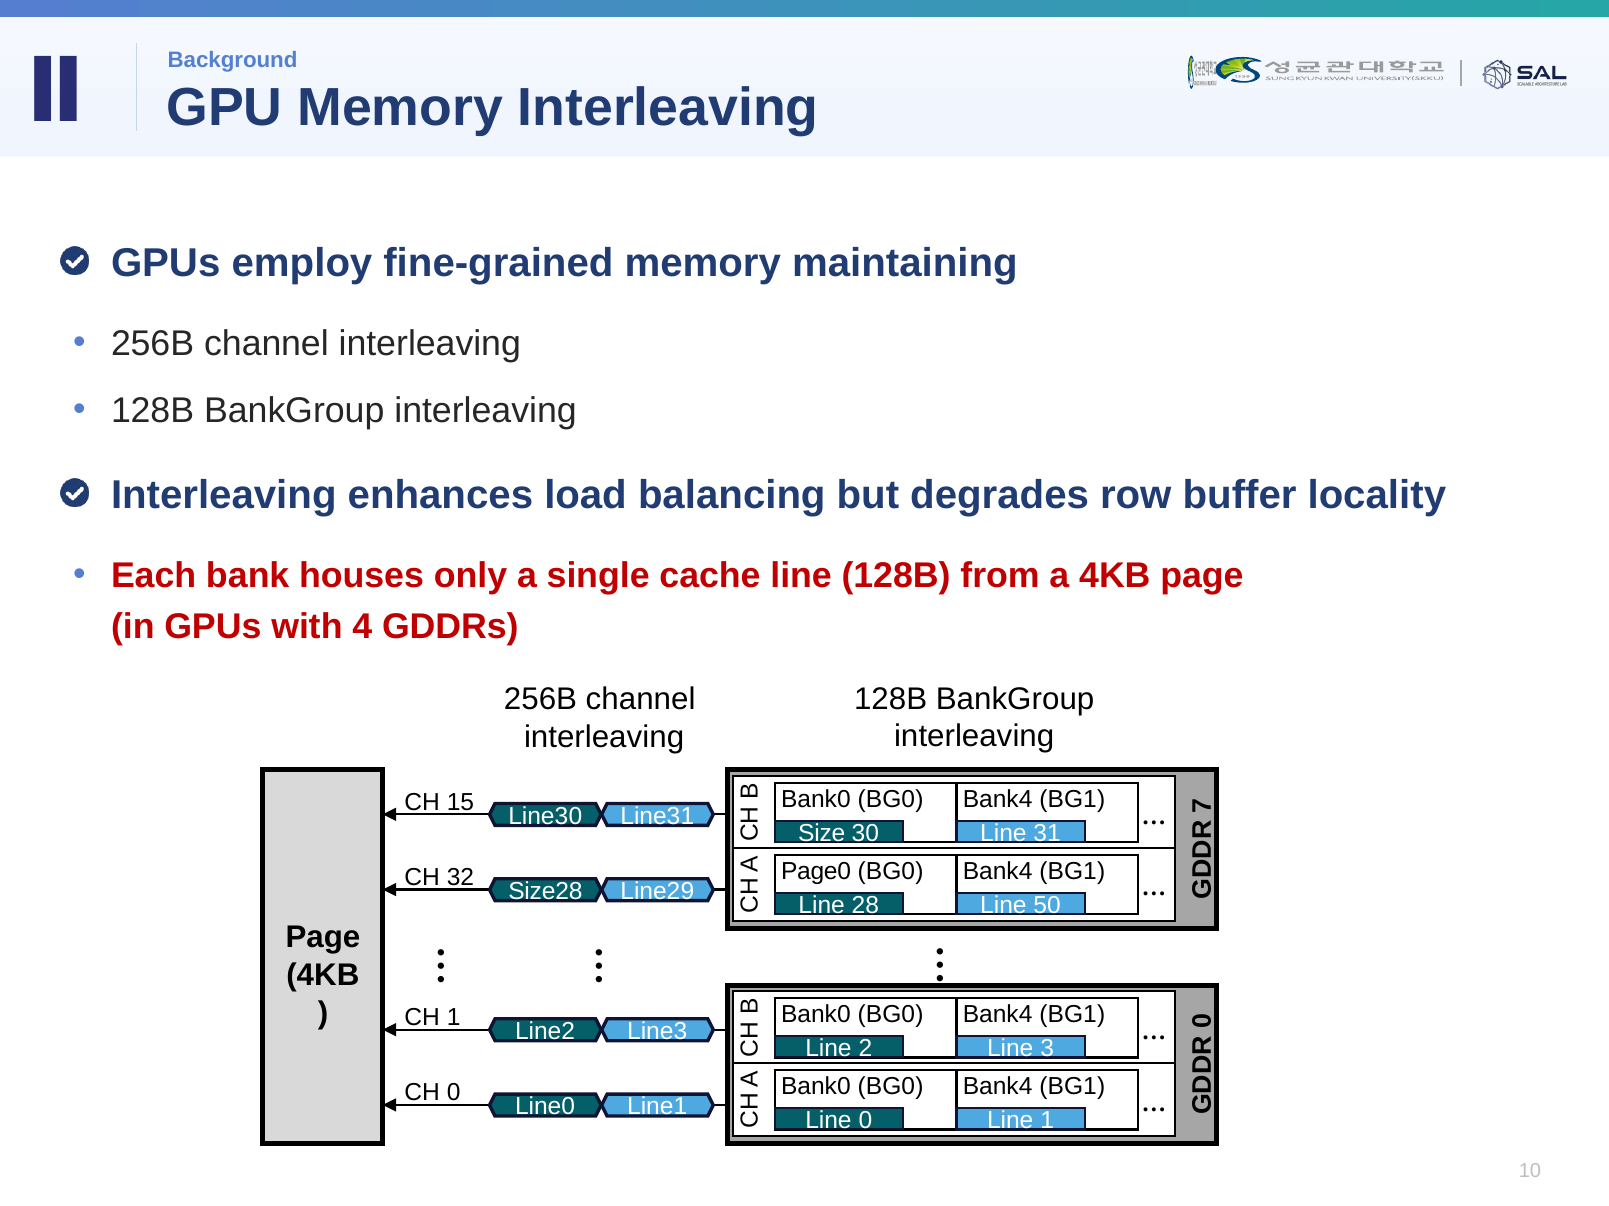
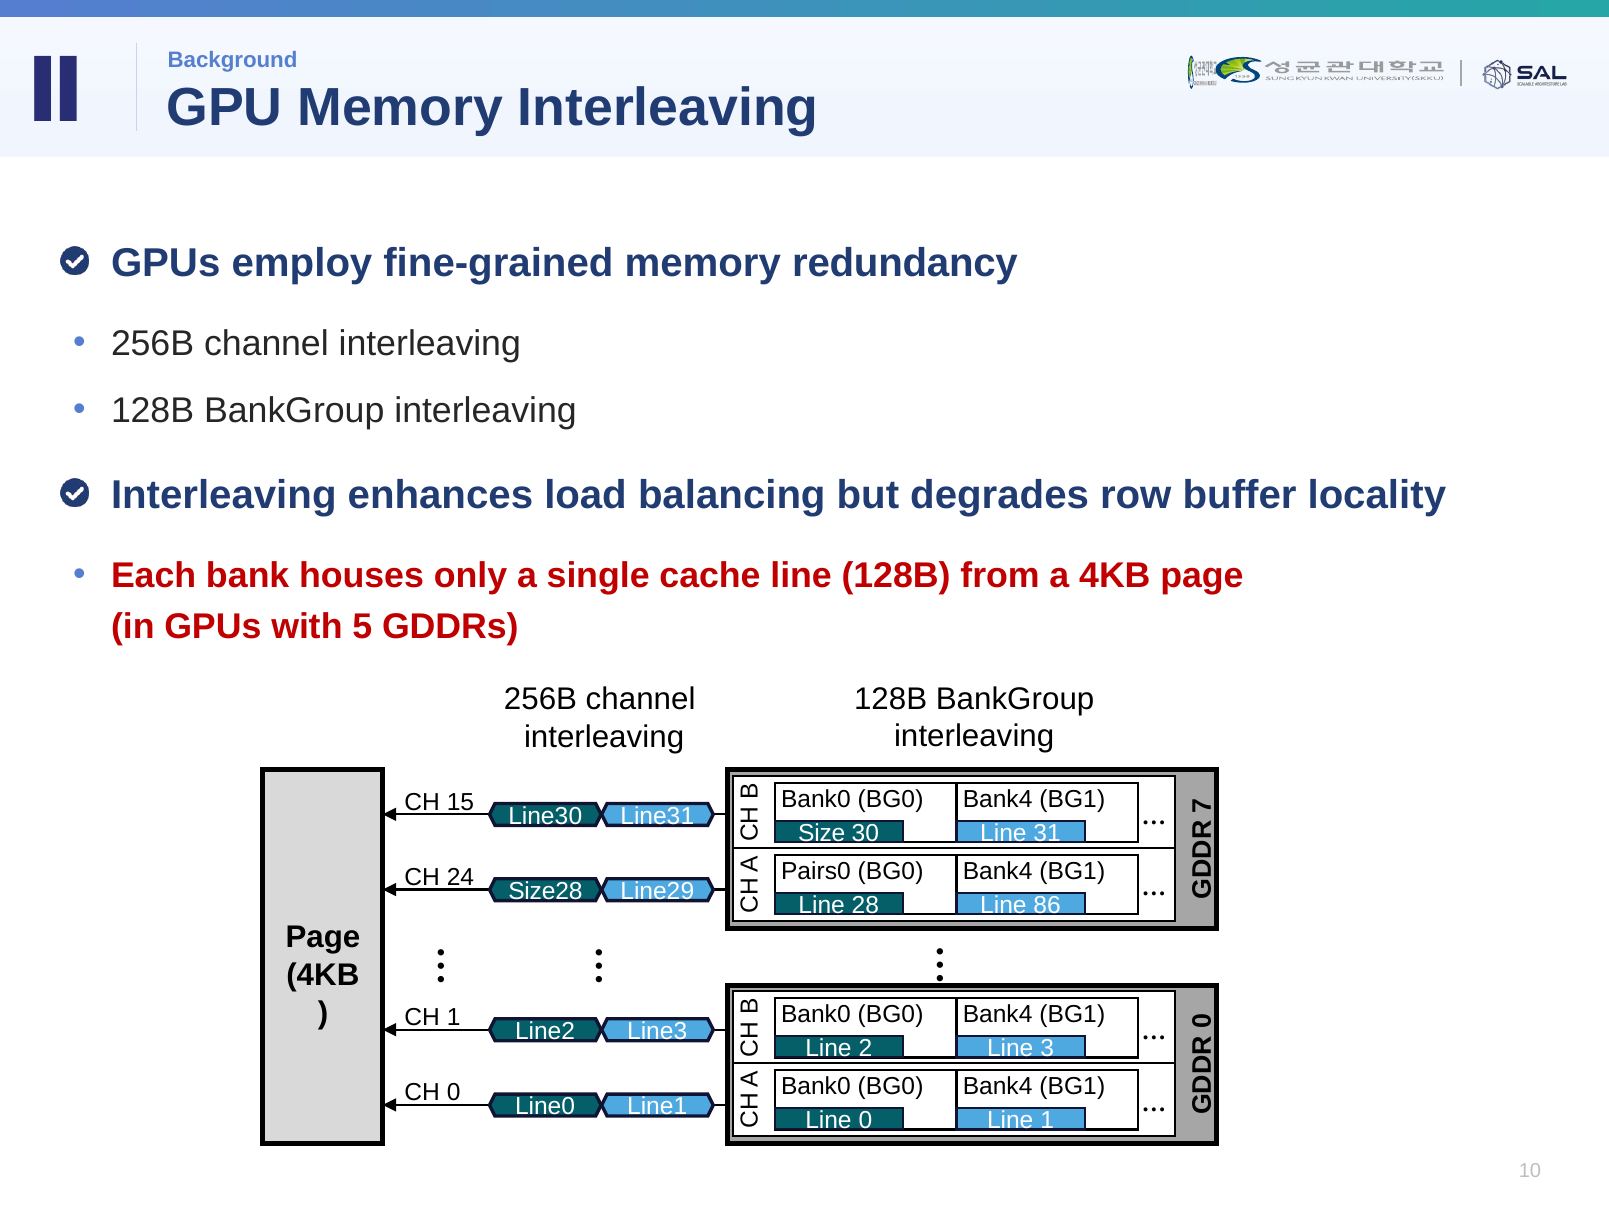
maintaining: maintaining -> redundancy (905, 263)
4: 4 -> 5 (362, 628)
Page0: Page0 -> Pairs0 (816, 872)
32: 32 -> 24 (460, 878)
50: 50 -> 86 (1047, 906)
